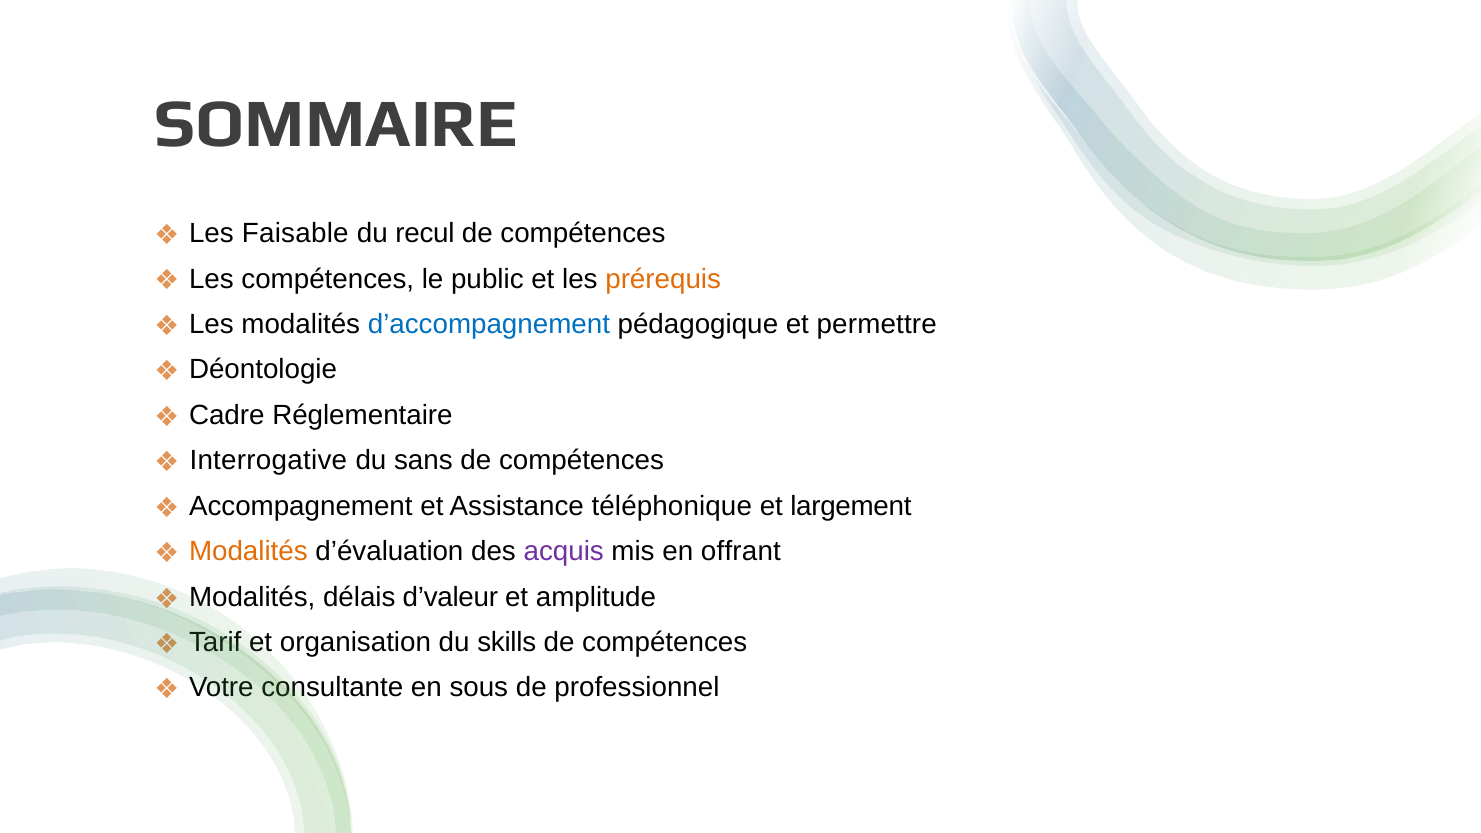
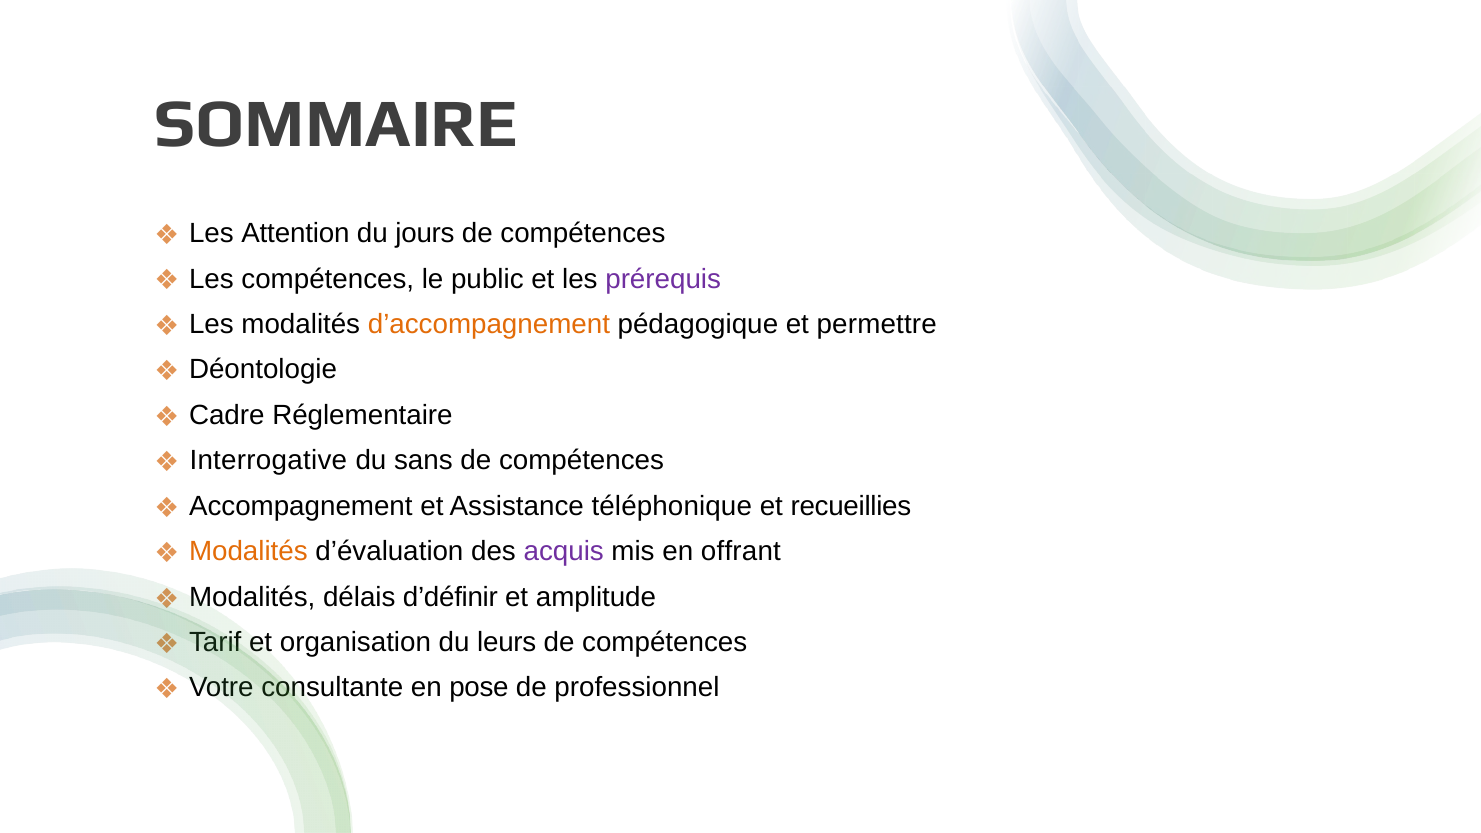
Faisable: Faisable -> Attention (295, 233)
recul: recul -> jours (425, 233)
prérequis colour: orange -> purple (663, 279)
d’accompagnement colour: blue -> orange (489, 324)
largement: largement -> recueillies (851, 506)
d’valeur: d’valeur -> d’définir (450, 597)
skills: skills -> leurs (507, 642)
sous: sous -> pose (479, 688)
